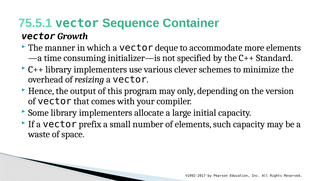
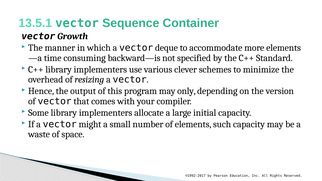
75.5.1: 75.5.1 -> 13.5.1 (35, 23)
initializer—is: initializer—is -> backward—is (134, 58)
prefix: prefix -> might (90, 124)
